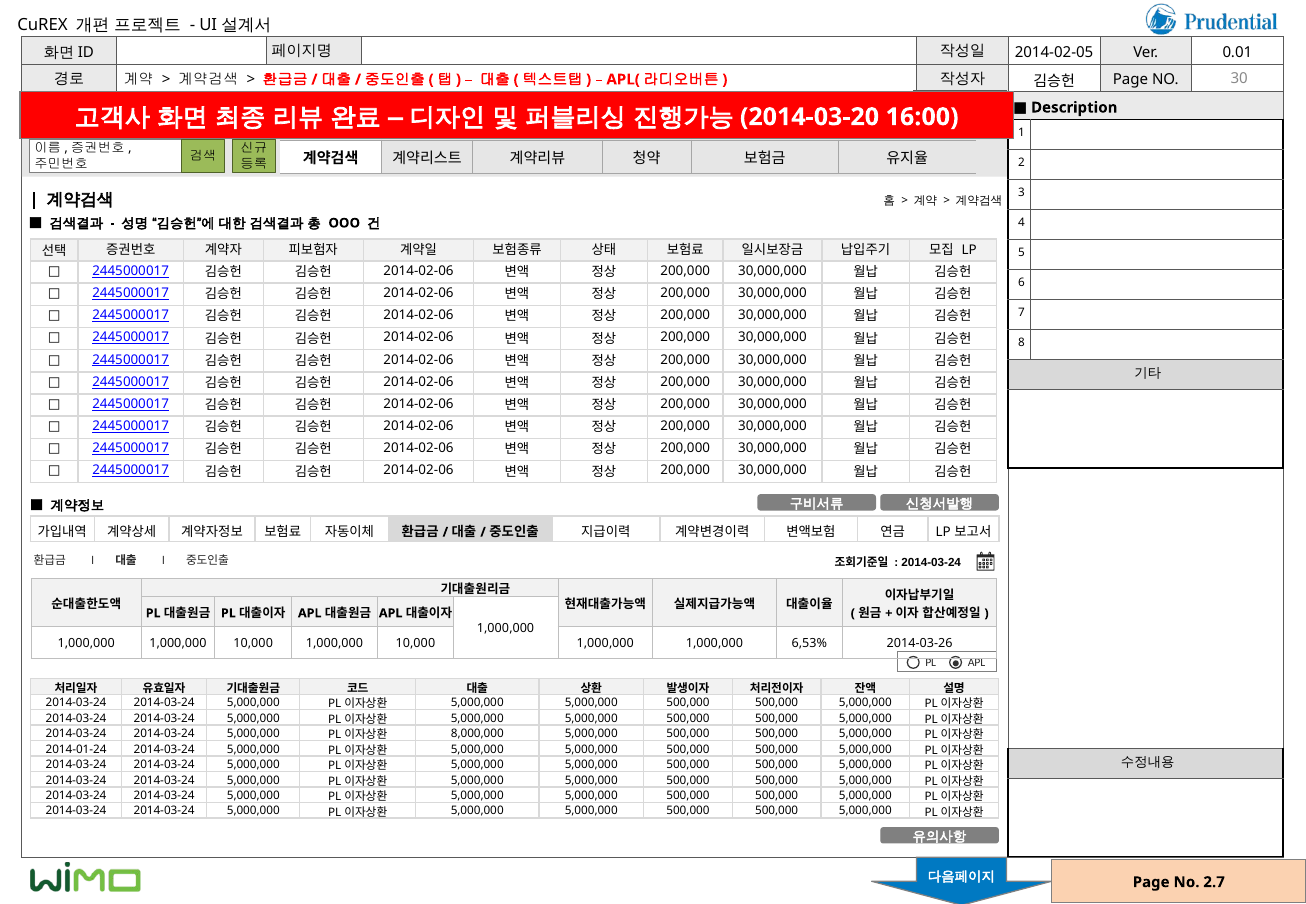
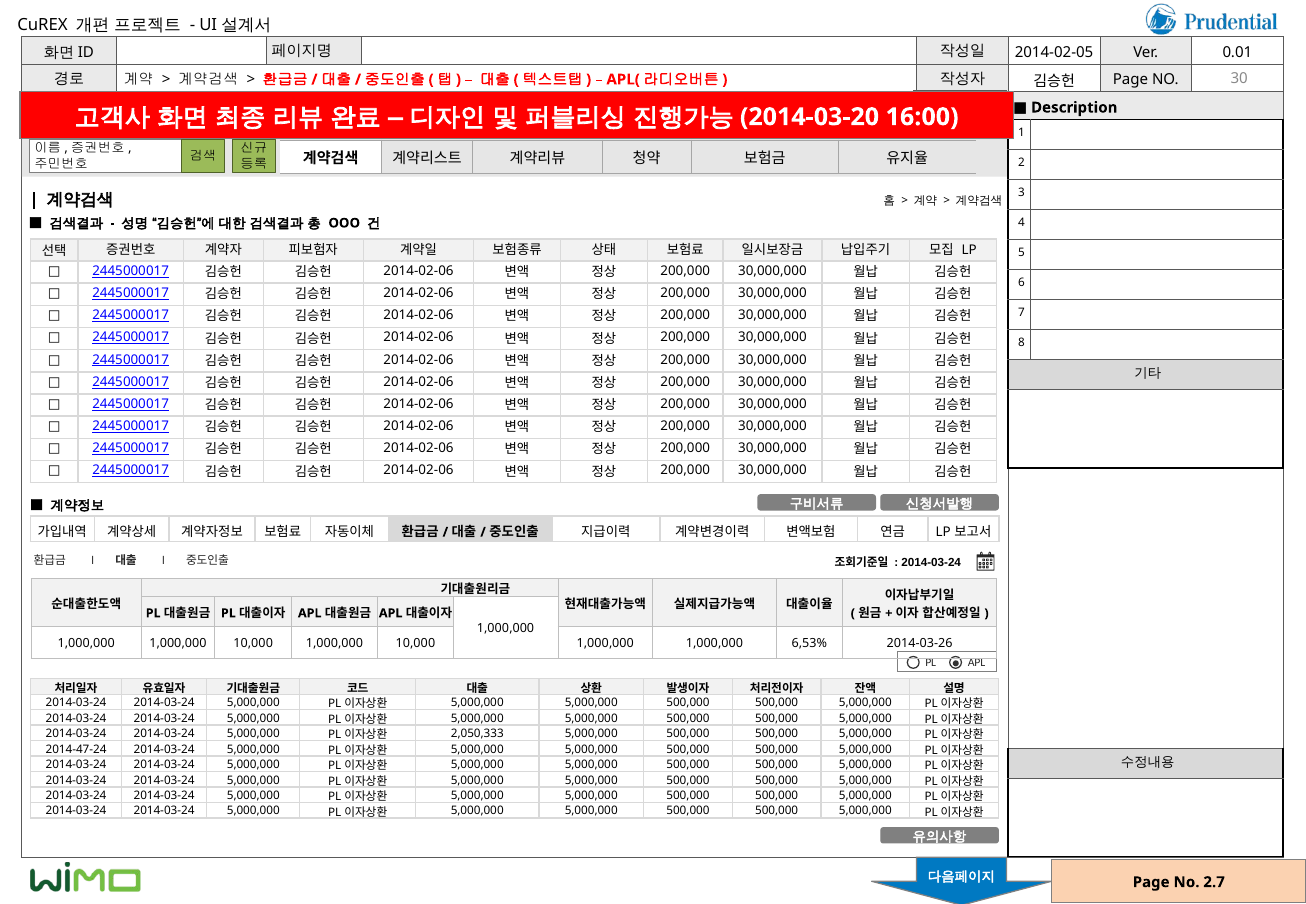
8,000,000: 8,000,000 -> 2,050,333 (477, 734)
2014-01-24: 2014-01-24 -> 2014-47-24 (76, 749)
